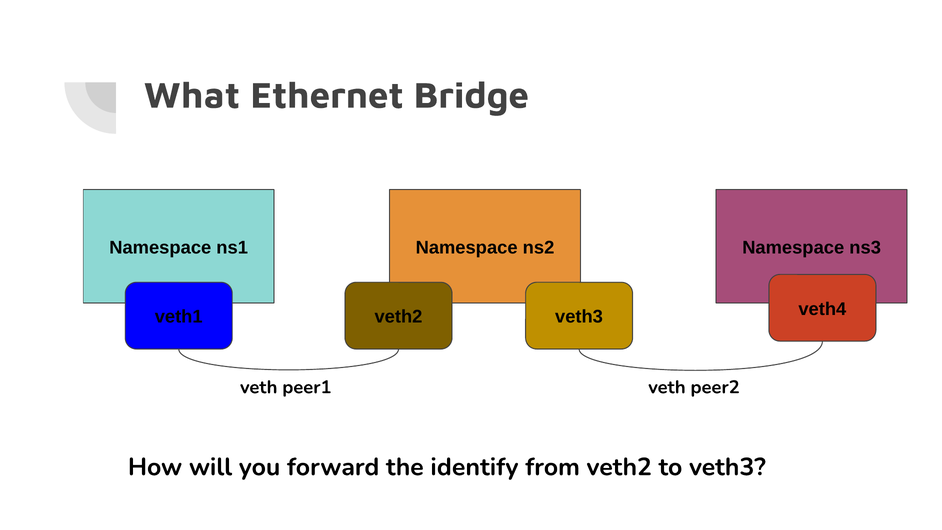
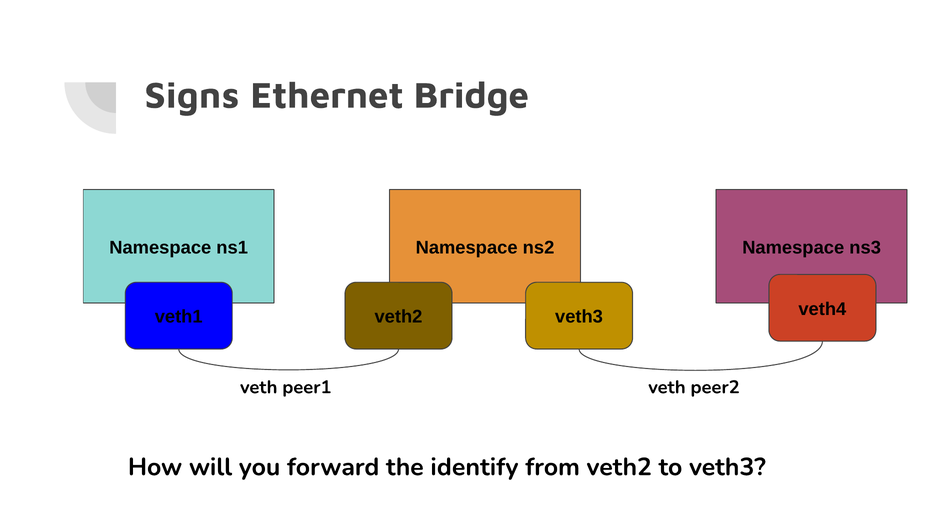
What: What -> Signs (192, 96)
